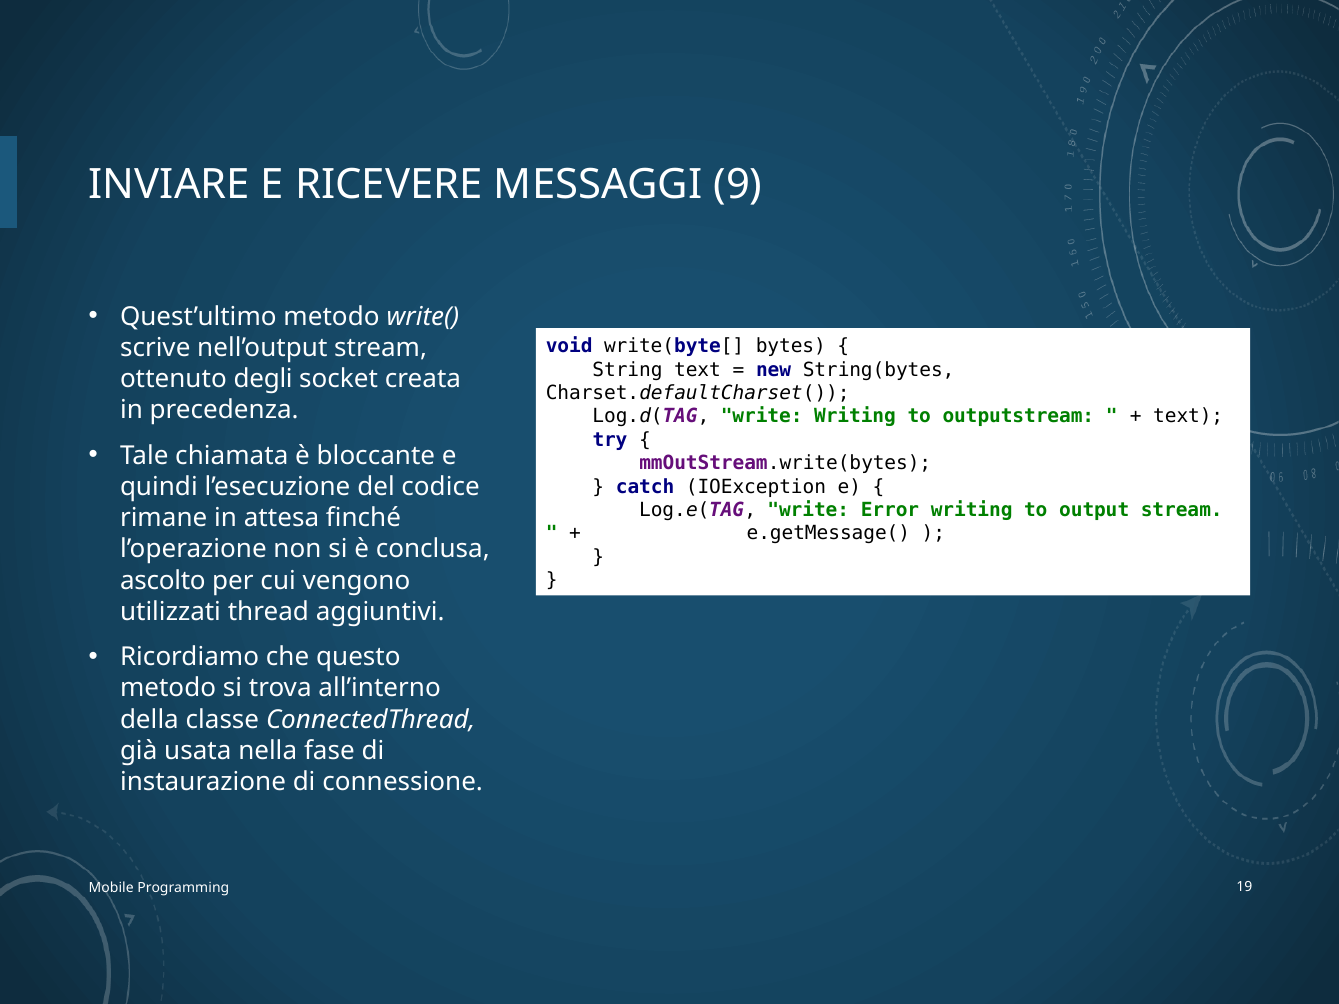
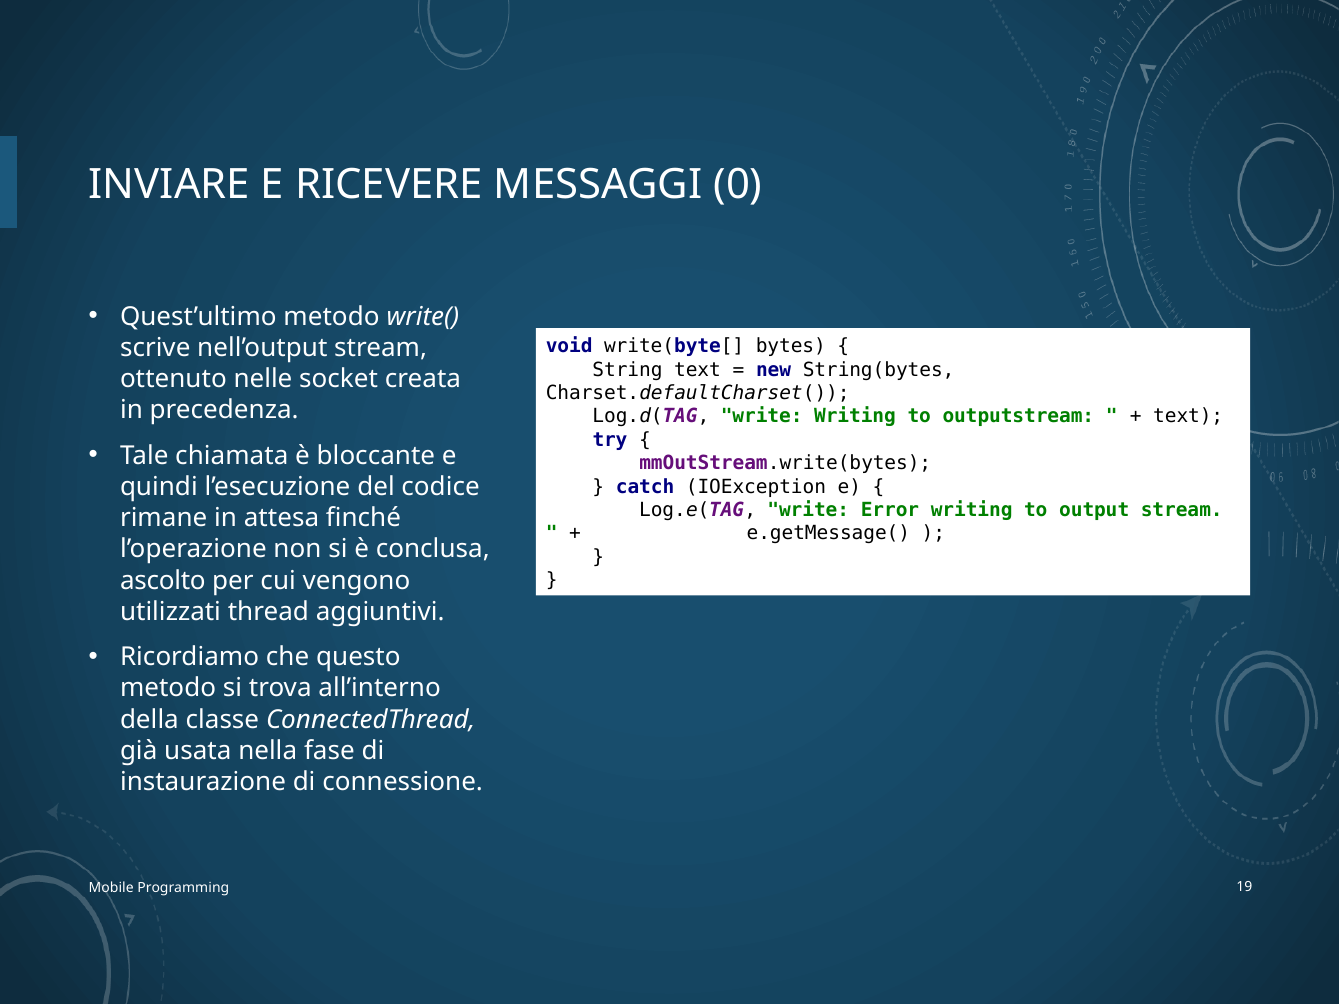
9: 9 -> 0 (738, 184)
degli: degli -> nelle (263, 379)
